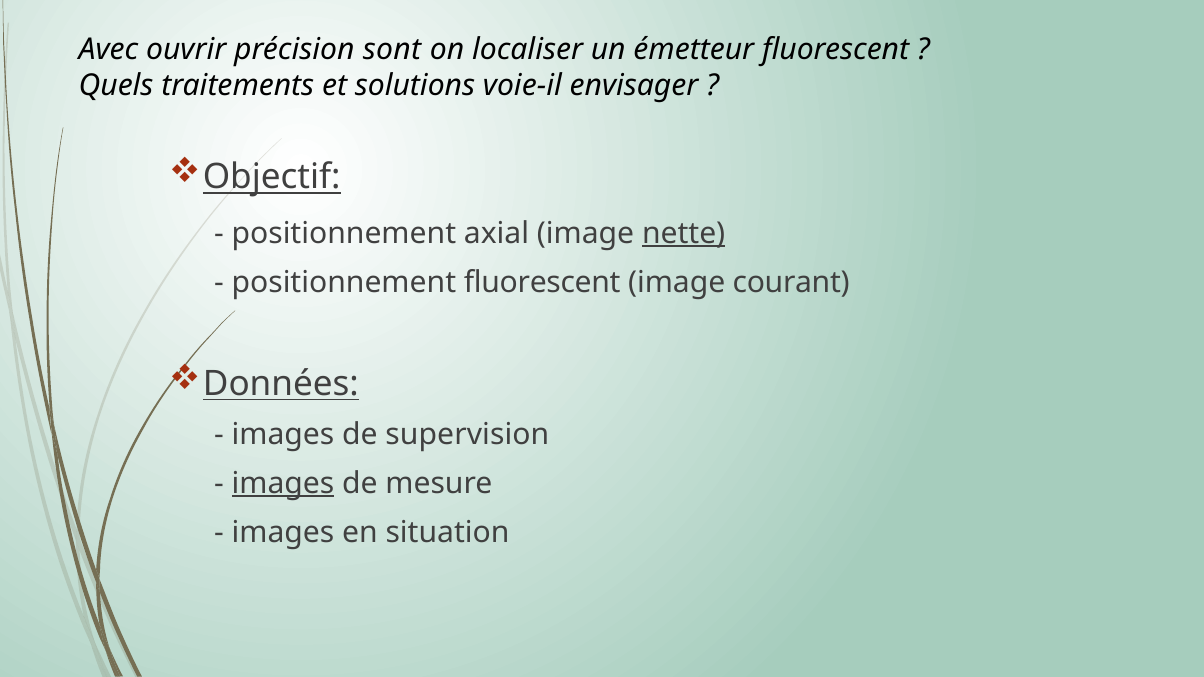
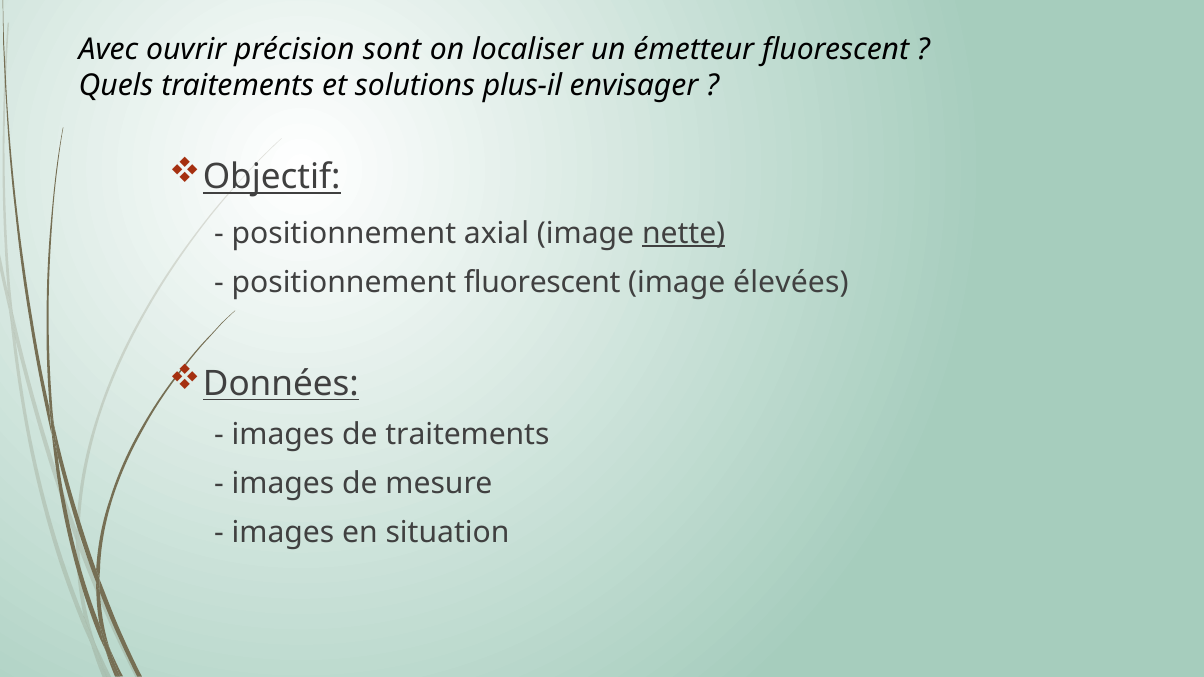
voie-il: voie-il -> plus-il (523, 85)
courant: courant -> élevées (791, 283)
de supervision: supervision -> traitements (467, 435)
images underline: present -> none (283, 484)
